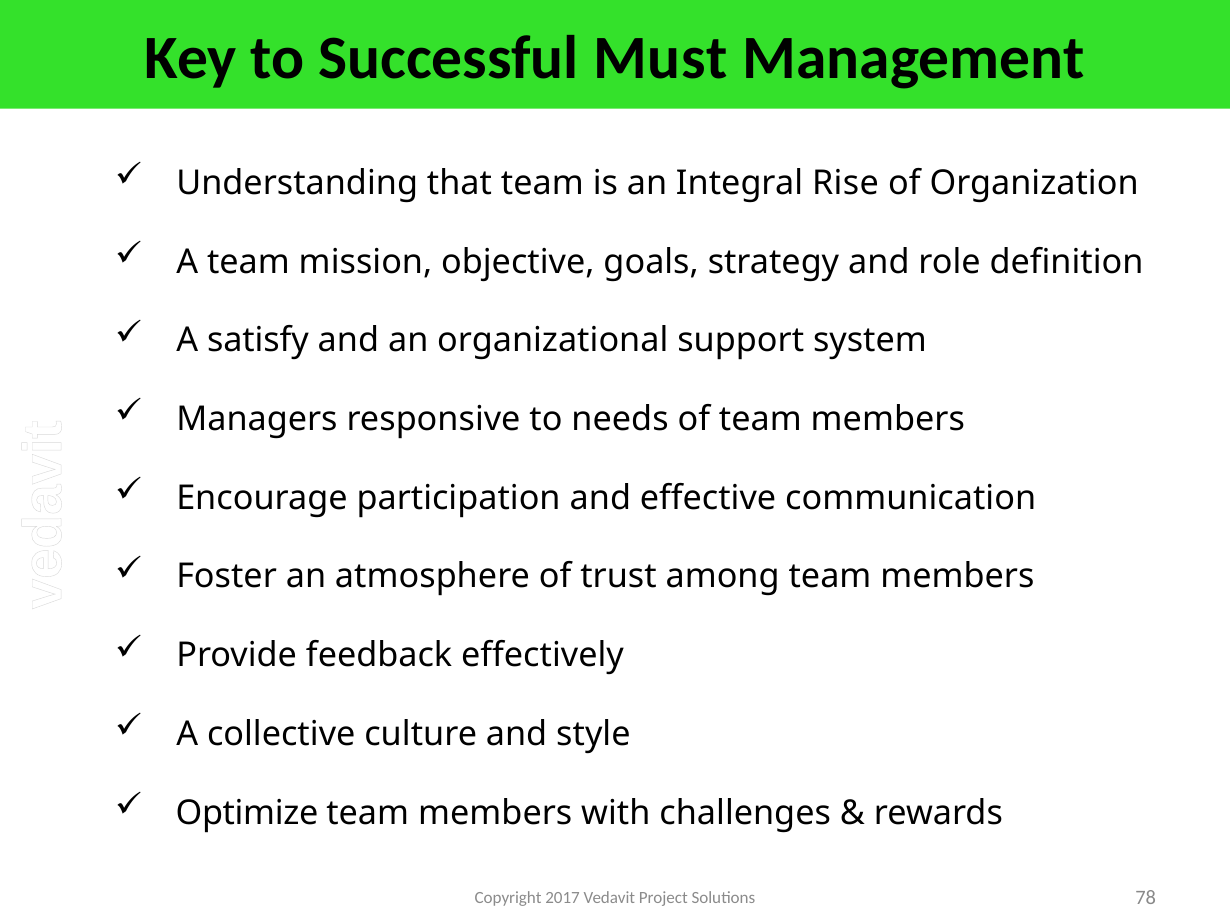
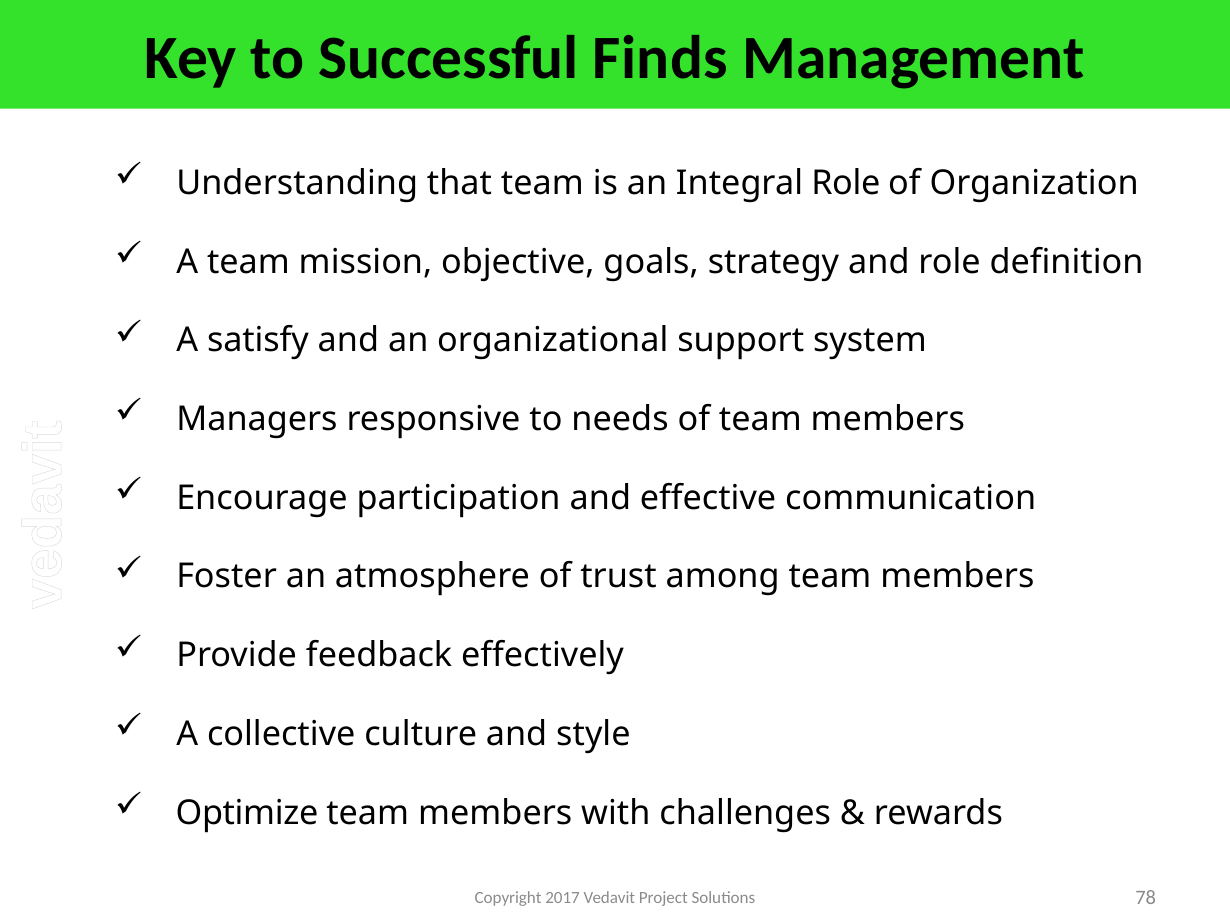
Must: Must -> Finds (660, 59)
Integral Rise: Rise -> Role (846, 183)
